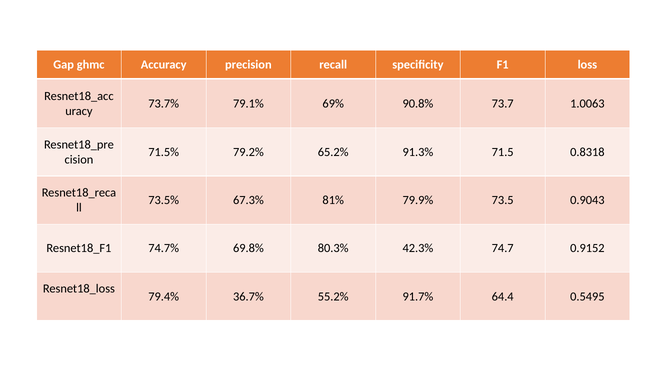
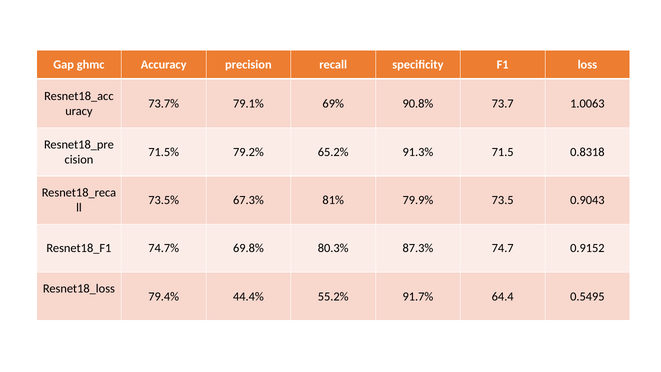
42.3%: 42.3% -> 87.3% (418, 248)
36.7%: 36.7% -> 44.4% (248, 296)
